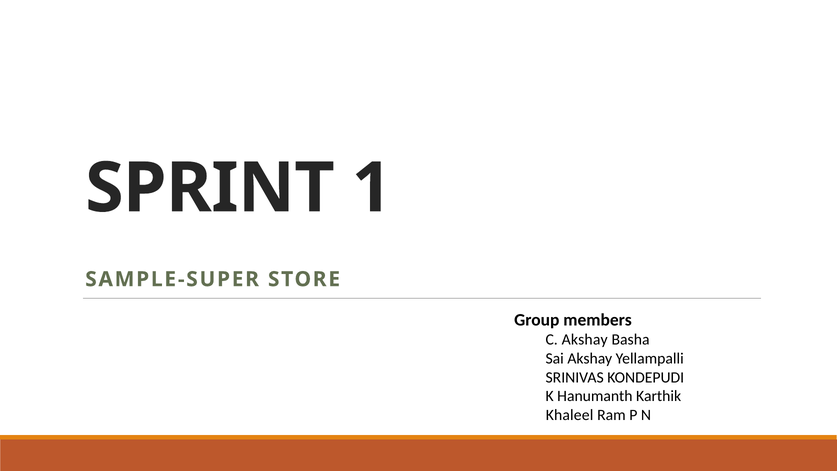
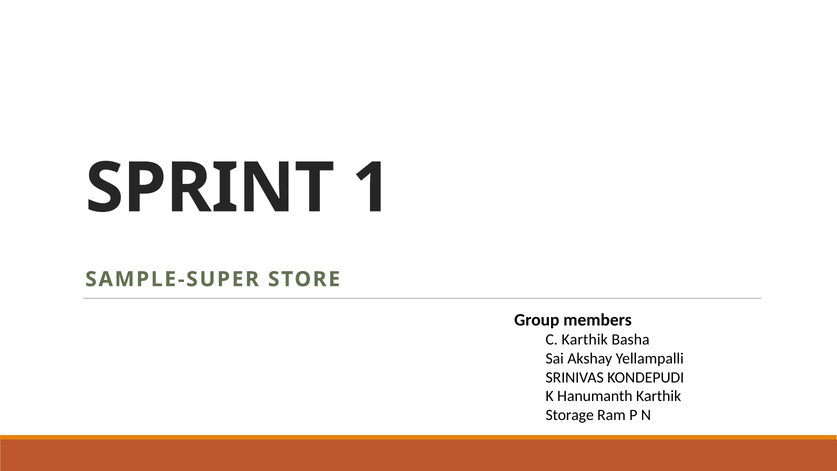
C Akshay: Akshay -> Karthik (585, 340)
Khaleel: Khaleel -> Storage (570, 415)
